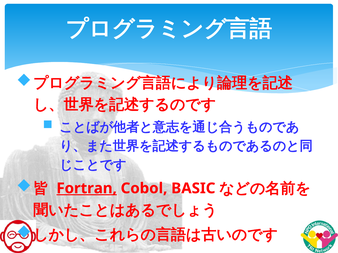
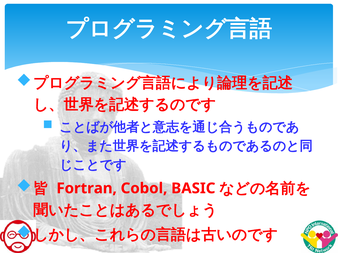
Fortran underline: present -> none (87, 189)
